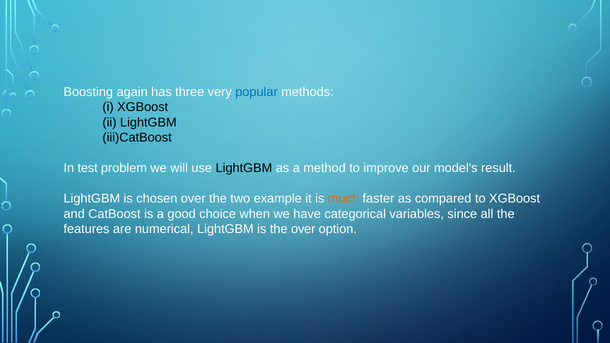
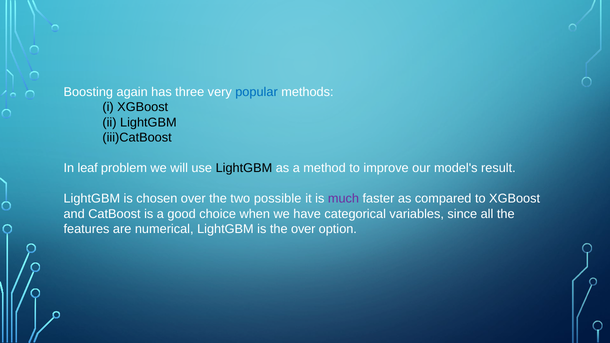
test: test -> leaf (88, 168)
example: example -> possible (278, 199)
much colour: orange -> purple (343, 199)
